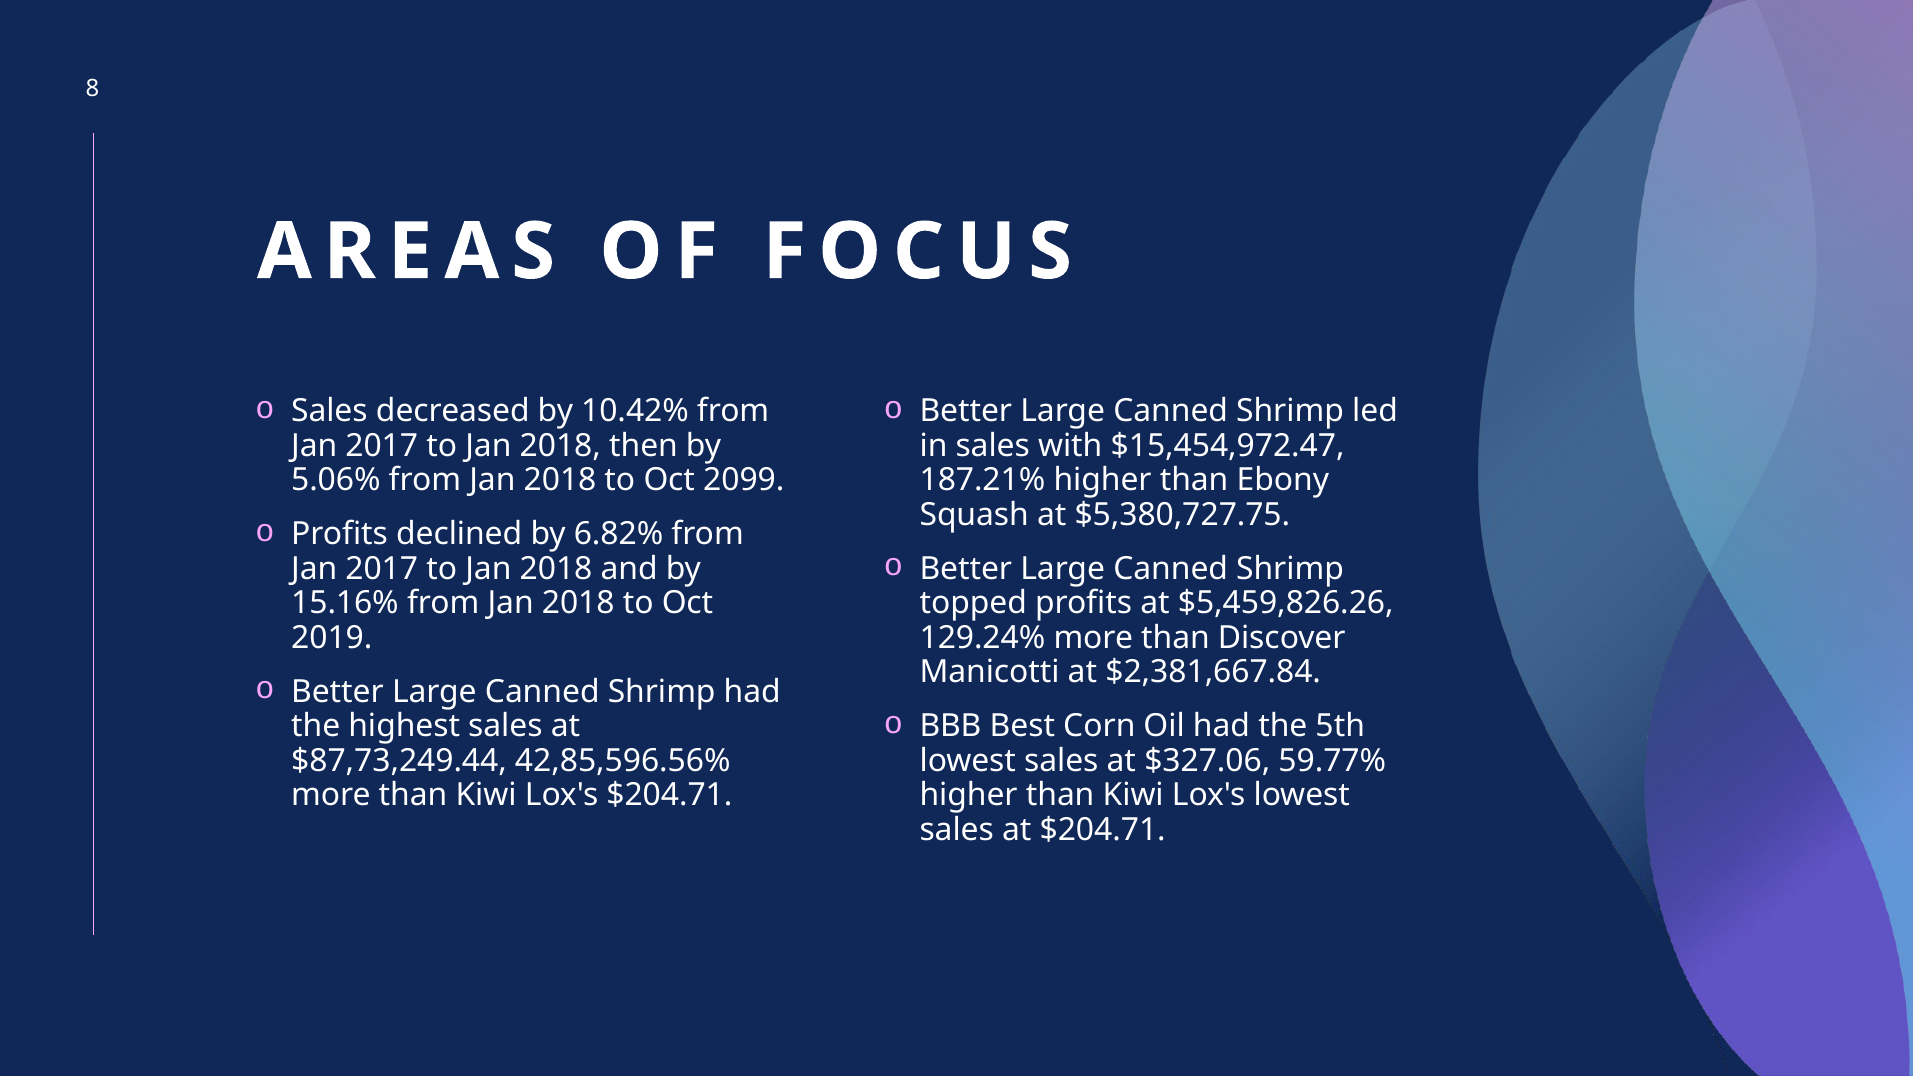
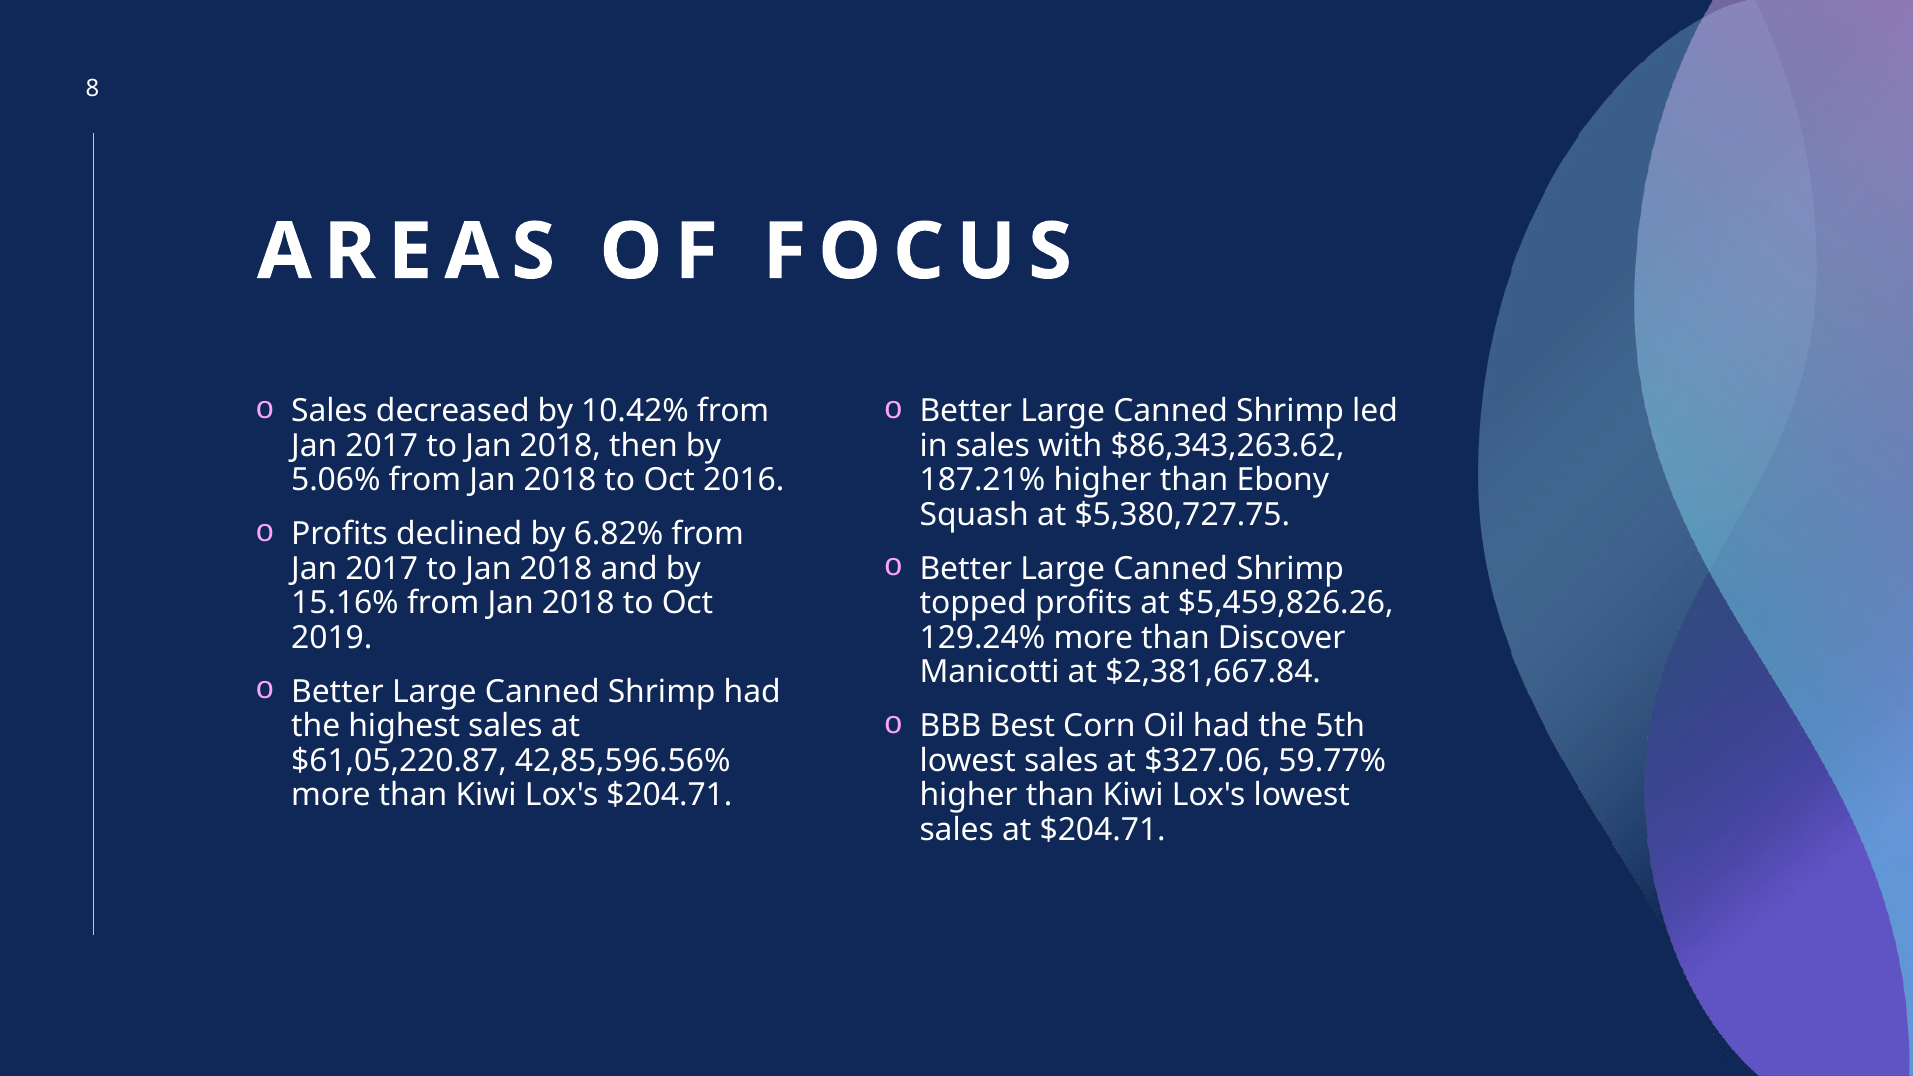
$15,454,972.47: $15,454,972.47 -> $86,343,263.62 (1228, 446)
2099: 2099 -> 2016 (744, 480)
$87,73,249.44: $87,73,249.44 -> $61,05,220.87 (399, 761)
